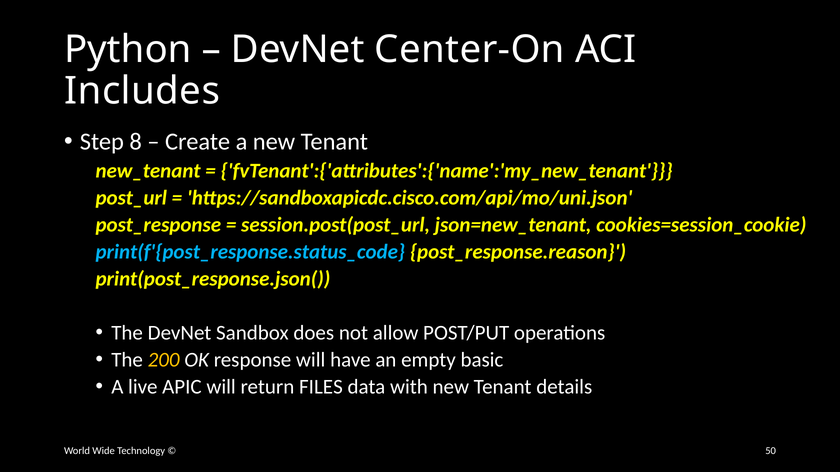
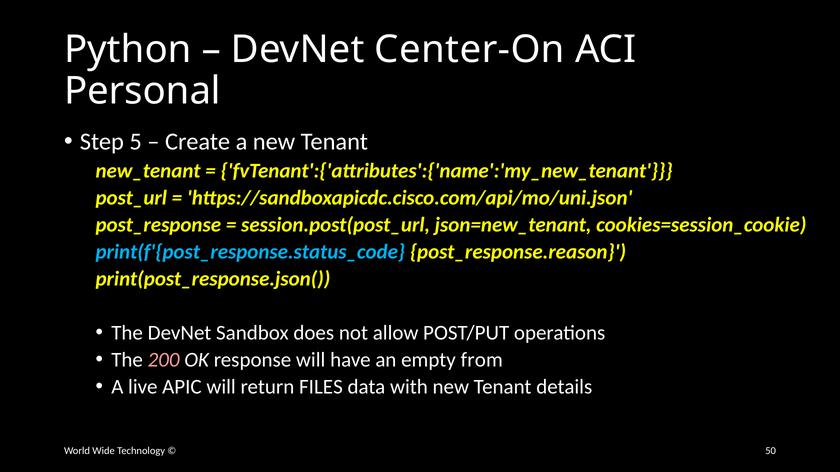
Includes: Includes -> Personal (142, 91)
8: 8 -> 5 (136, 142)
200 colour: yellow -> pink (164, 360)
basic: basic -> from (482, 360)
